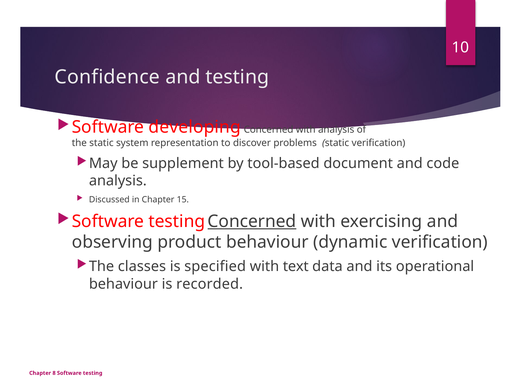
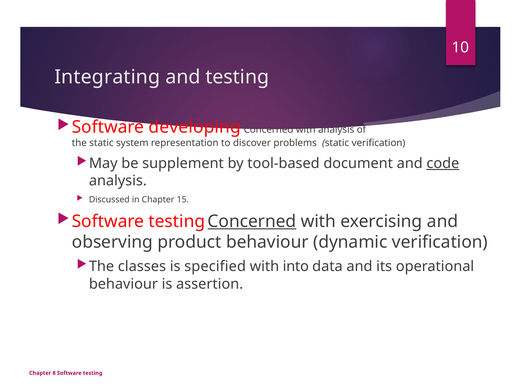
Confidence: Confidence -> Integrating (107, 77)
code underline: none -> present (443, 163)
text: text -> into (296, 266)
recorded: recorded -> assertion (210, 284)
